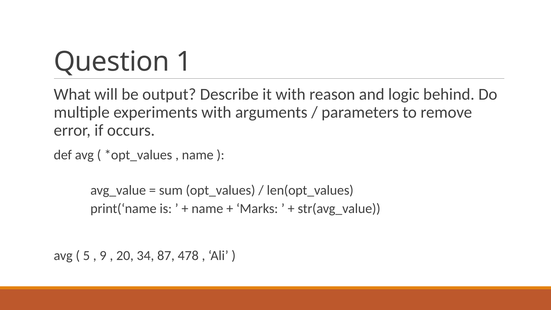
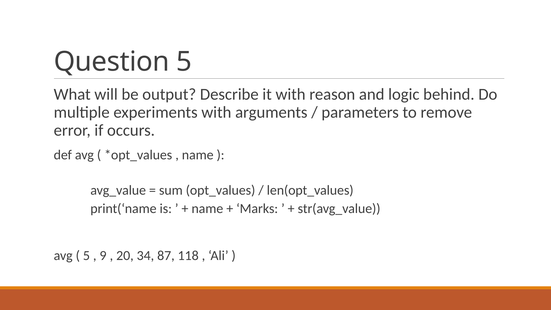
Question 1: 1 -> 5 (184, 62)
478: 478 -> 118 (188, 256)
